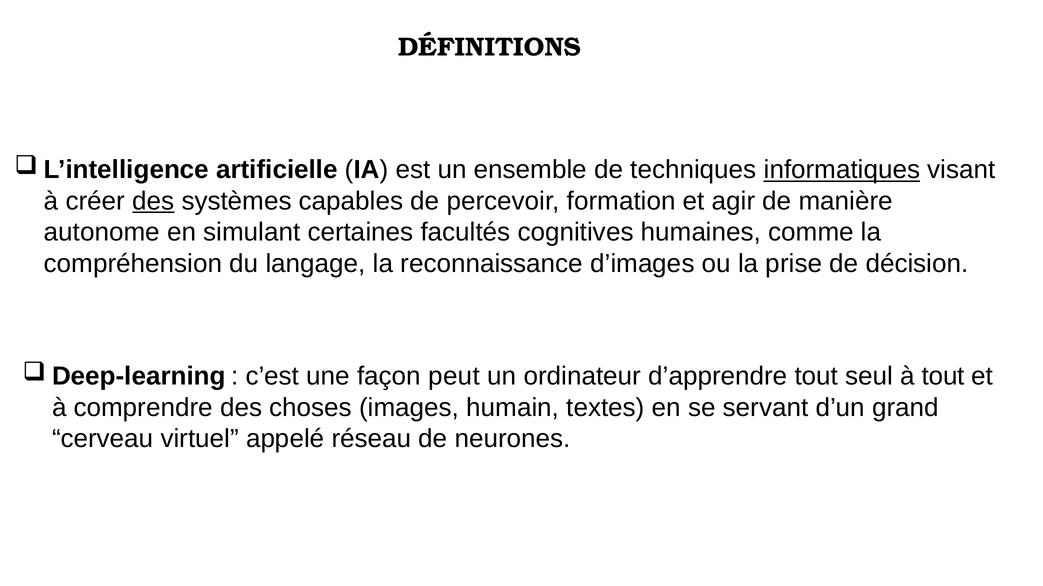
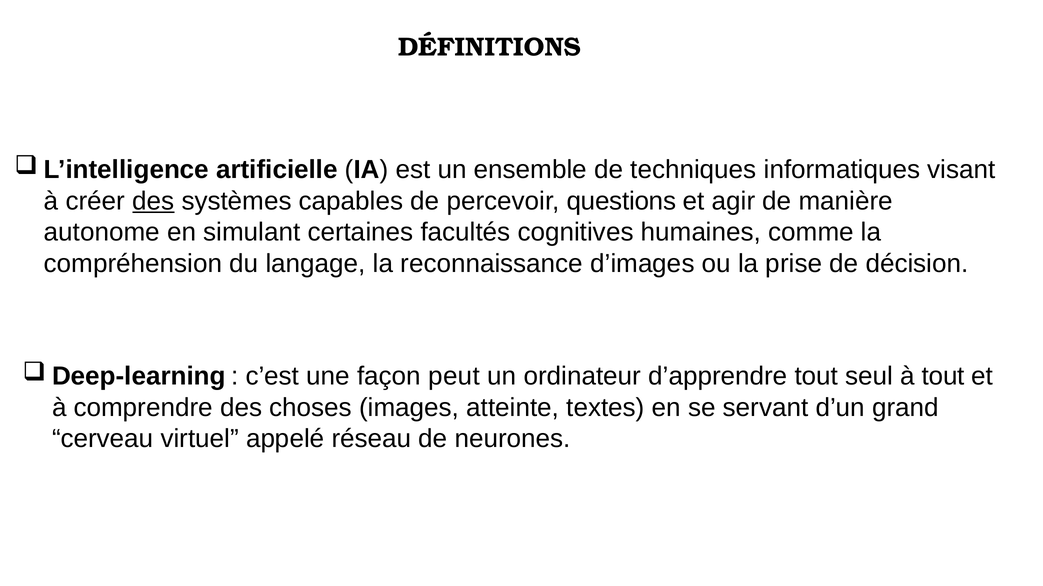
informatiques underline: present -> none (842, 170)
formation: formation -> questions (621, 201)
humain: humain -> atteinte (513, 408)
